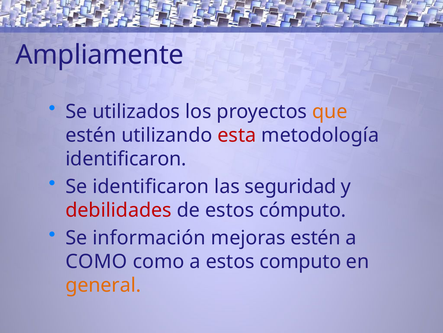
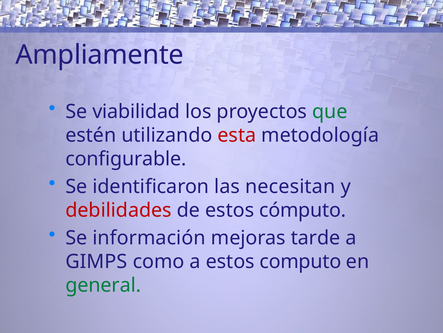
utilizados: utilizados -> viabilidad (136, 111)
que colour: orange -> green (330, 111)
identificaron: identificaron -> configurable (126, 159)
seguridad: seguridad -> necesitan (290, 186)
mejoras estén: estén -> tarde (316, 237)
COMO: COMO -> GIMPS (96, 261)
general colour: orange -> green (103, 285)
